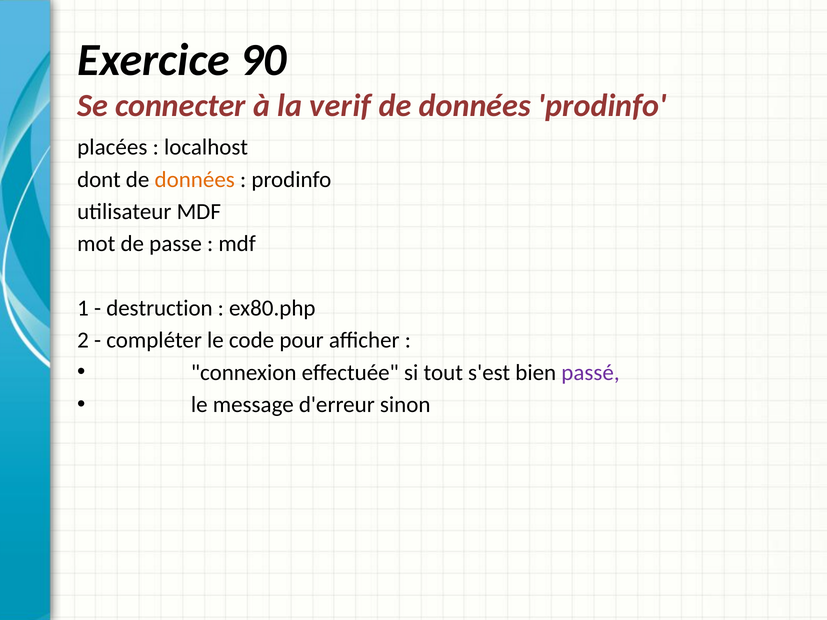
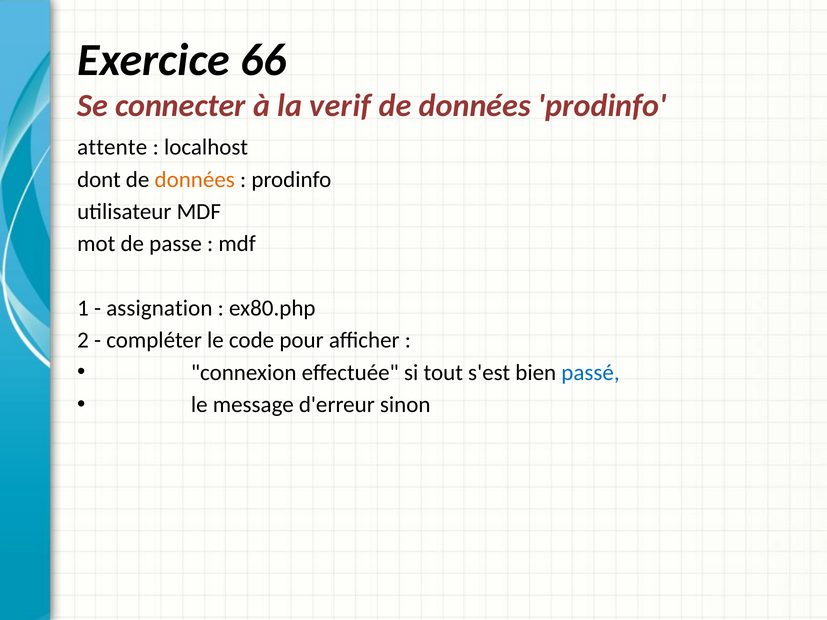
90: 90 -> 66 (263, 60)
placées: placées -> attente (112, 147)
destruction: destruction -> assignation (159, 308)
passé colour: purple -> blue (590, 373)
